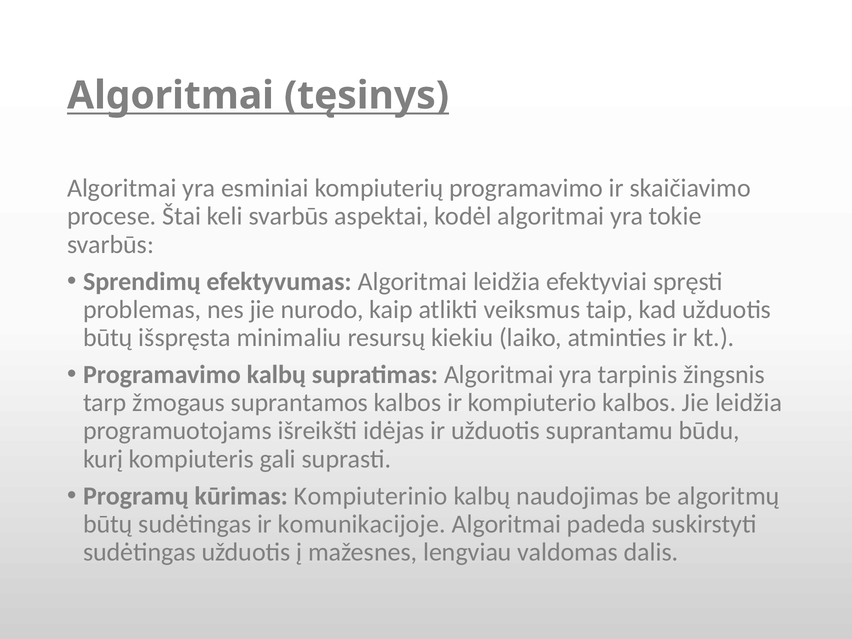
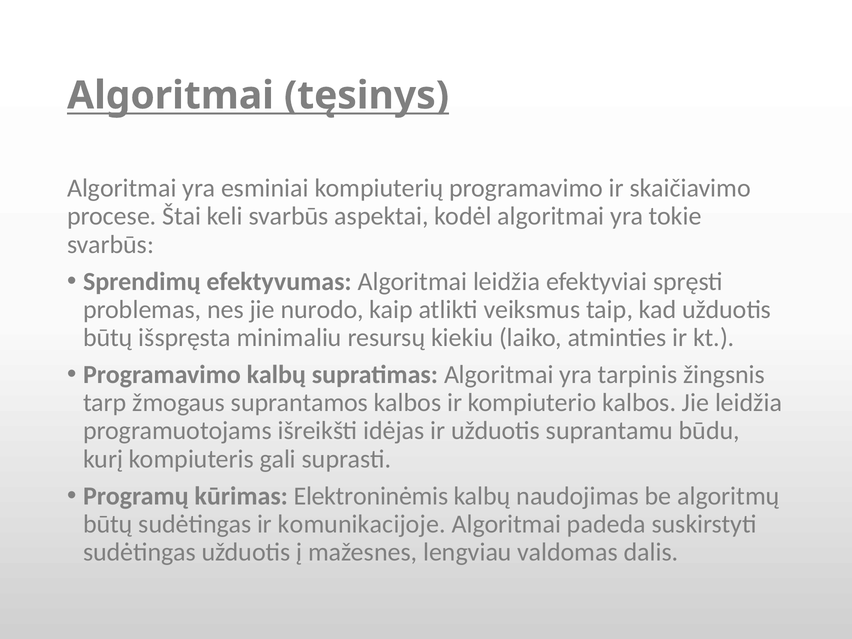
Kompiuterinio: Kompiuterinio -> Elektroninėmis (371, 496)
